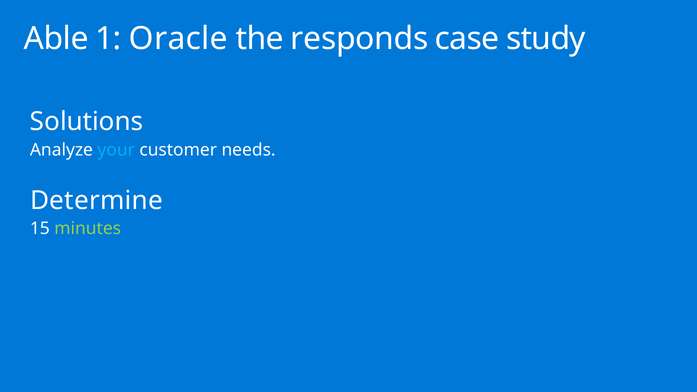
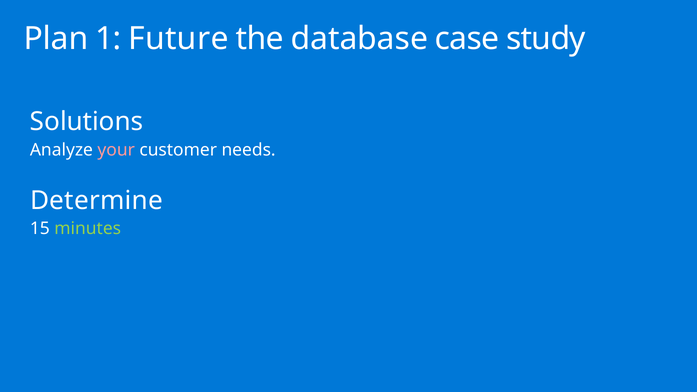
Able: Able -> Plan (56, 39)
Oracle: Oracle -> Future (178, 39)
responds: responds -> database (359, 39)
your colour: light blue -> pink (116, 150)
